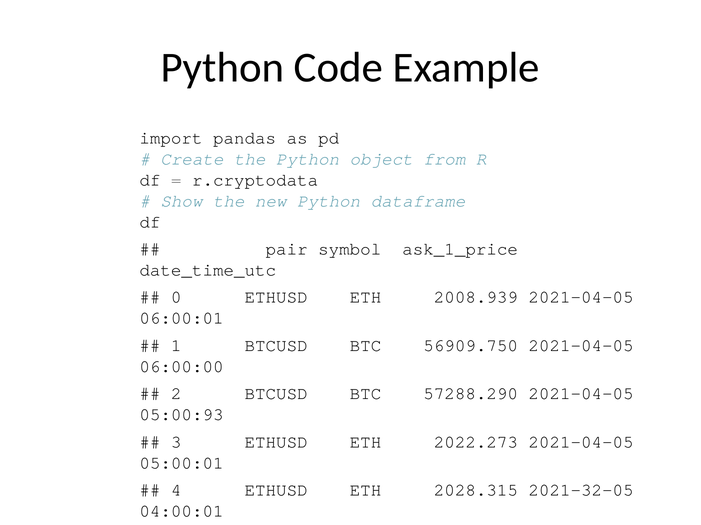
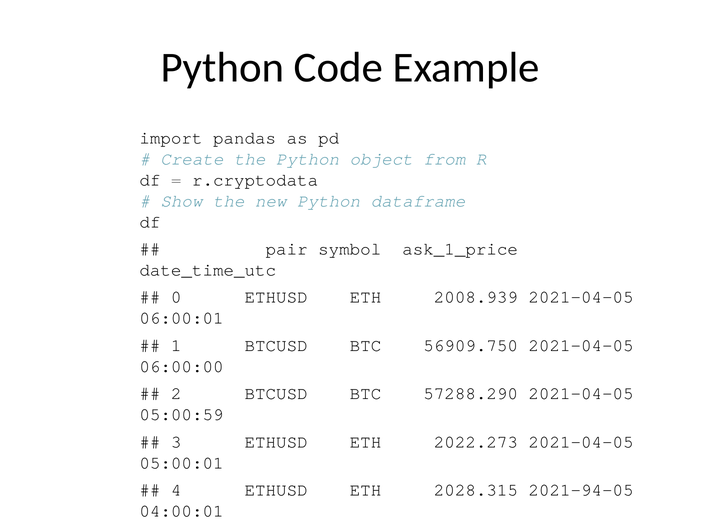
05:00:93: 05:00:93 -> 05:00:59 (181, 415)
2021-32-05: 2021-32-05 -> 2021-94-05 (581, 491)
